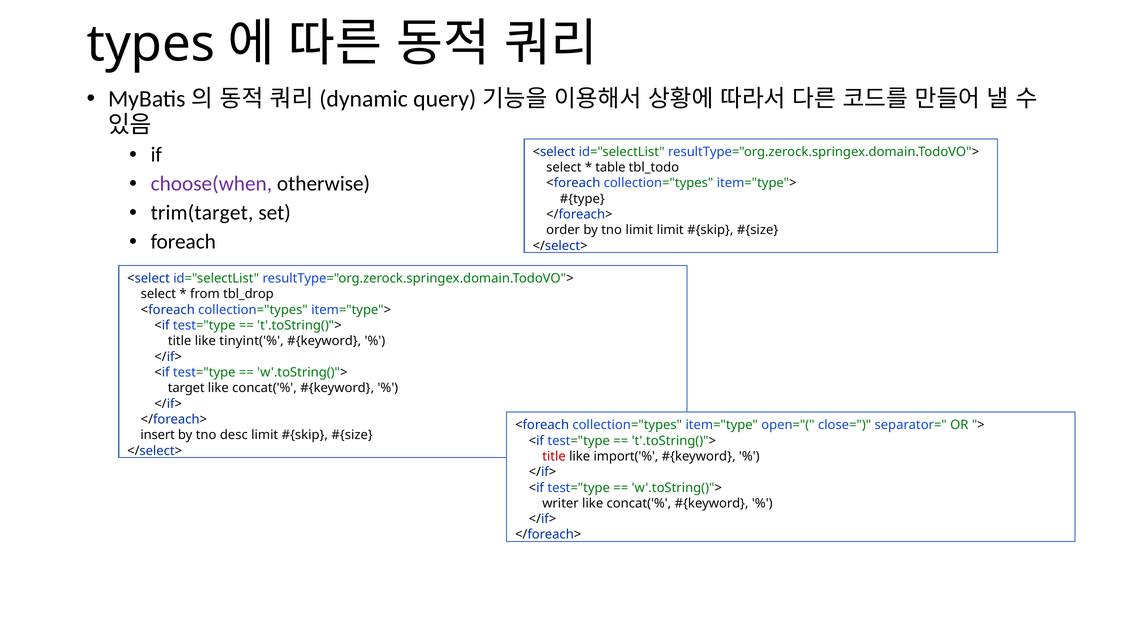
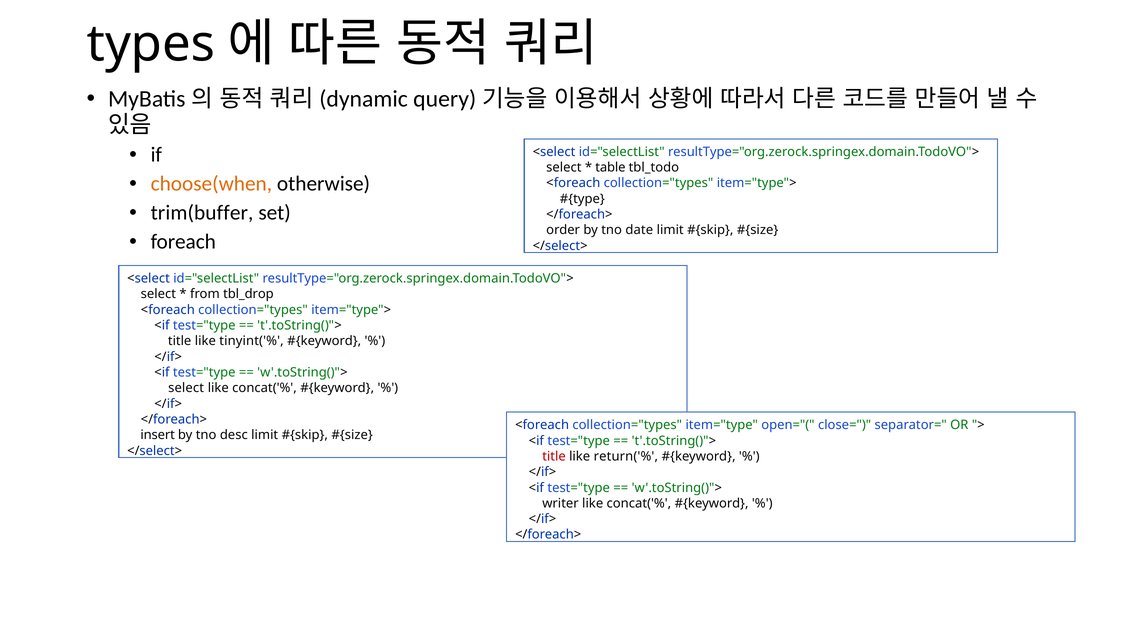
choose(when colour: purple -> orange (211, 184)
trim(target: trim(target -> trim(buffer (202, 213)
tno limit: limit -> date (639, 230)
target: target -> select (186, 388)
import('%: import('% -> return('% (626, 456)
